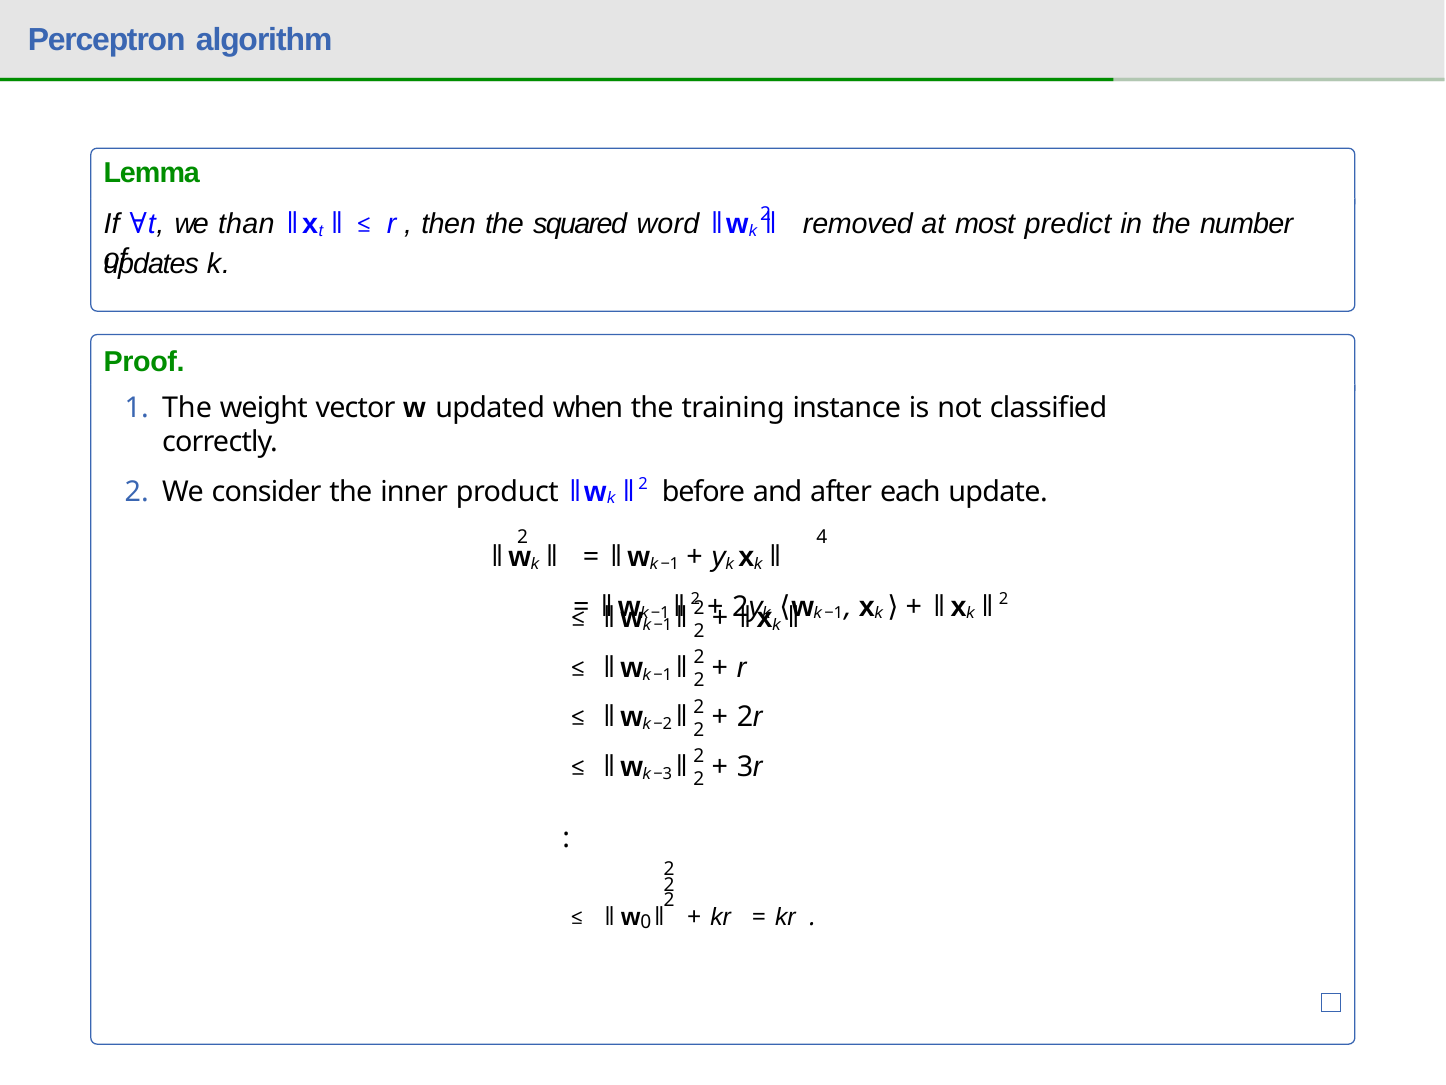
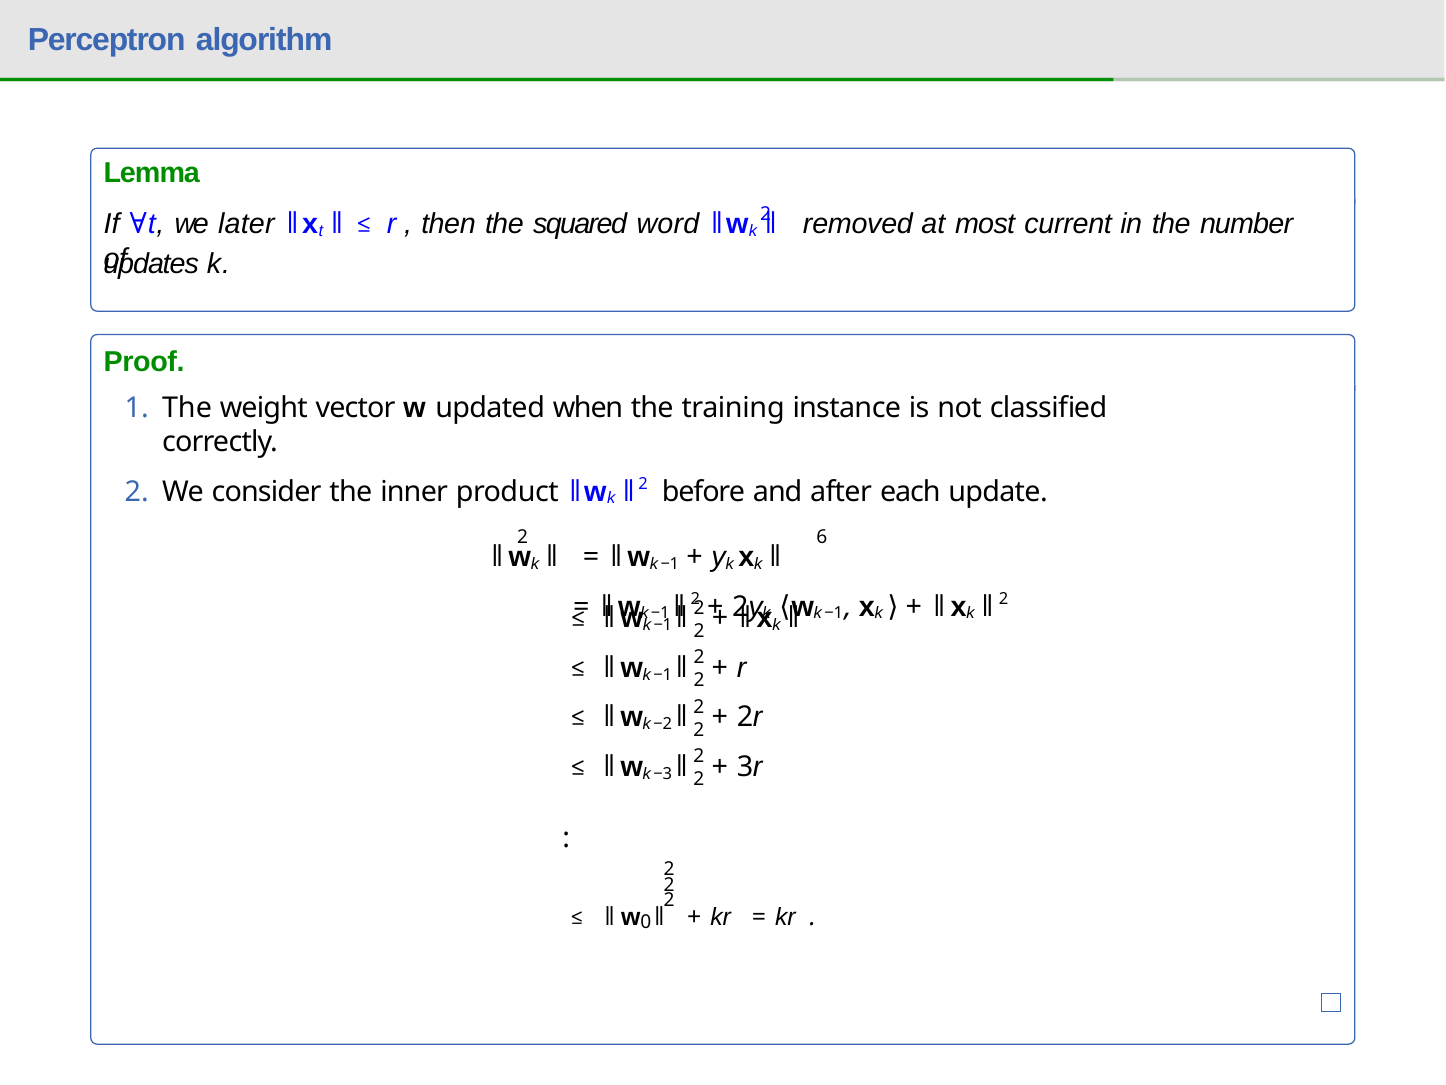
than: than -> later (246, 224)
predict: predict -> current (1068, 224)
4: 4 -> 6 (822, 537)
